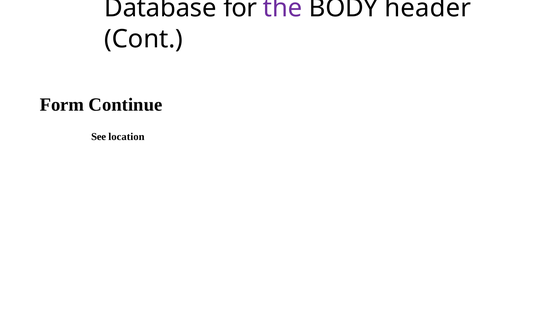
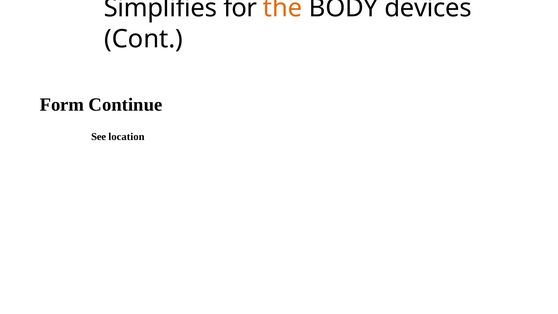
Database: Database -> Simplifies (160, 8)
the colour: purple -> orange (283, 8)
header: header -> devices (428, 8)
